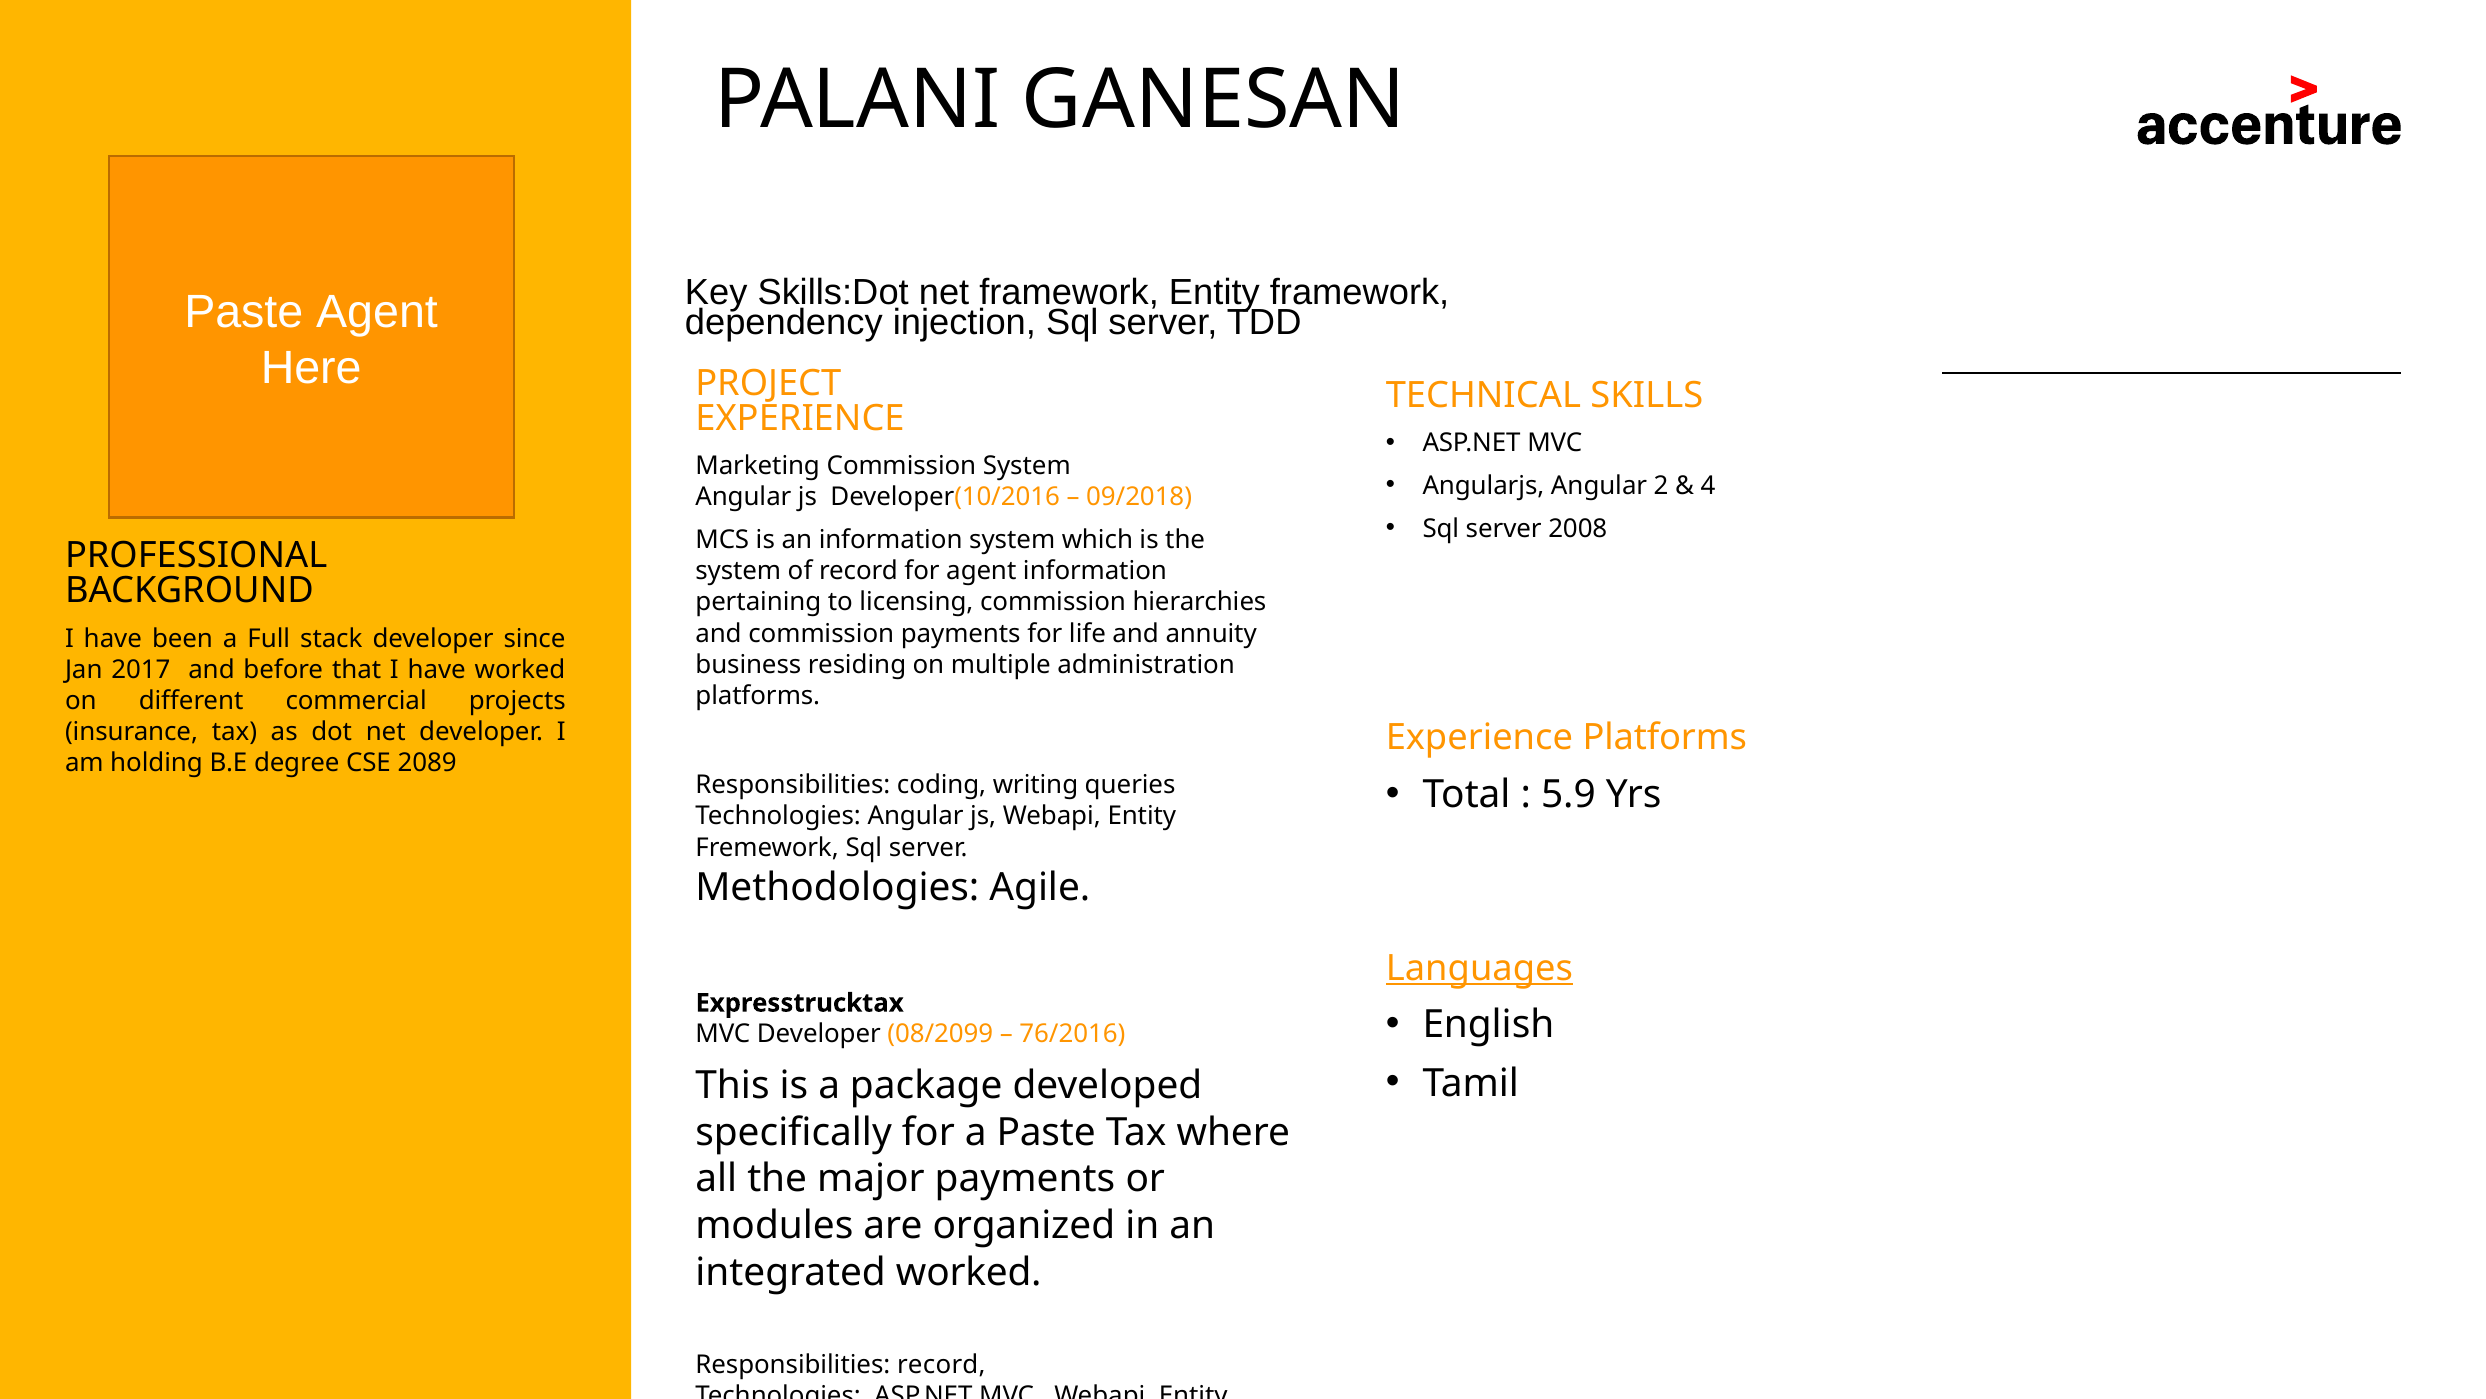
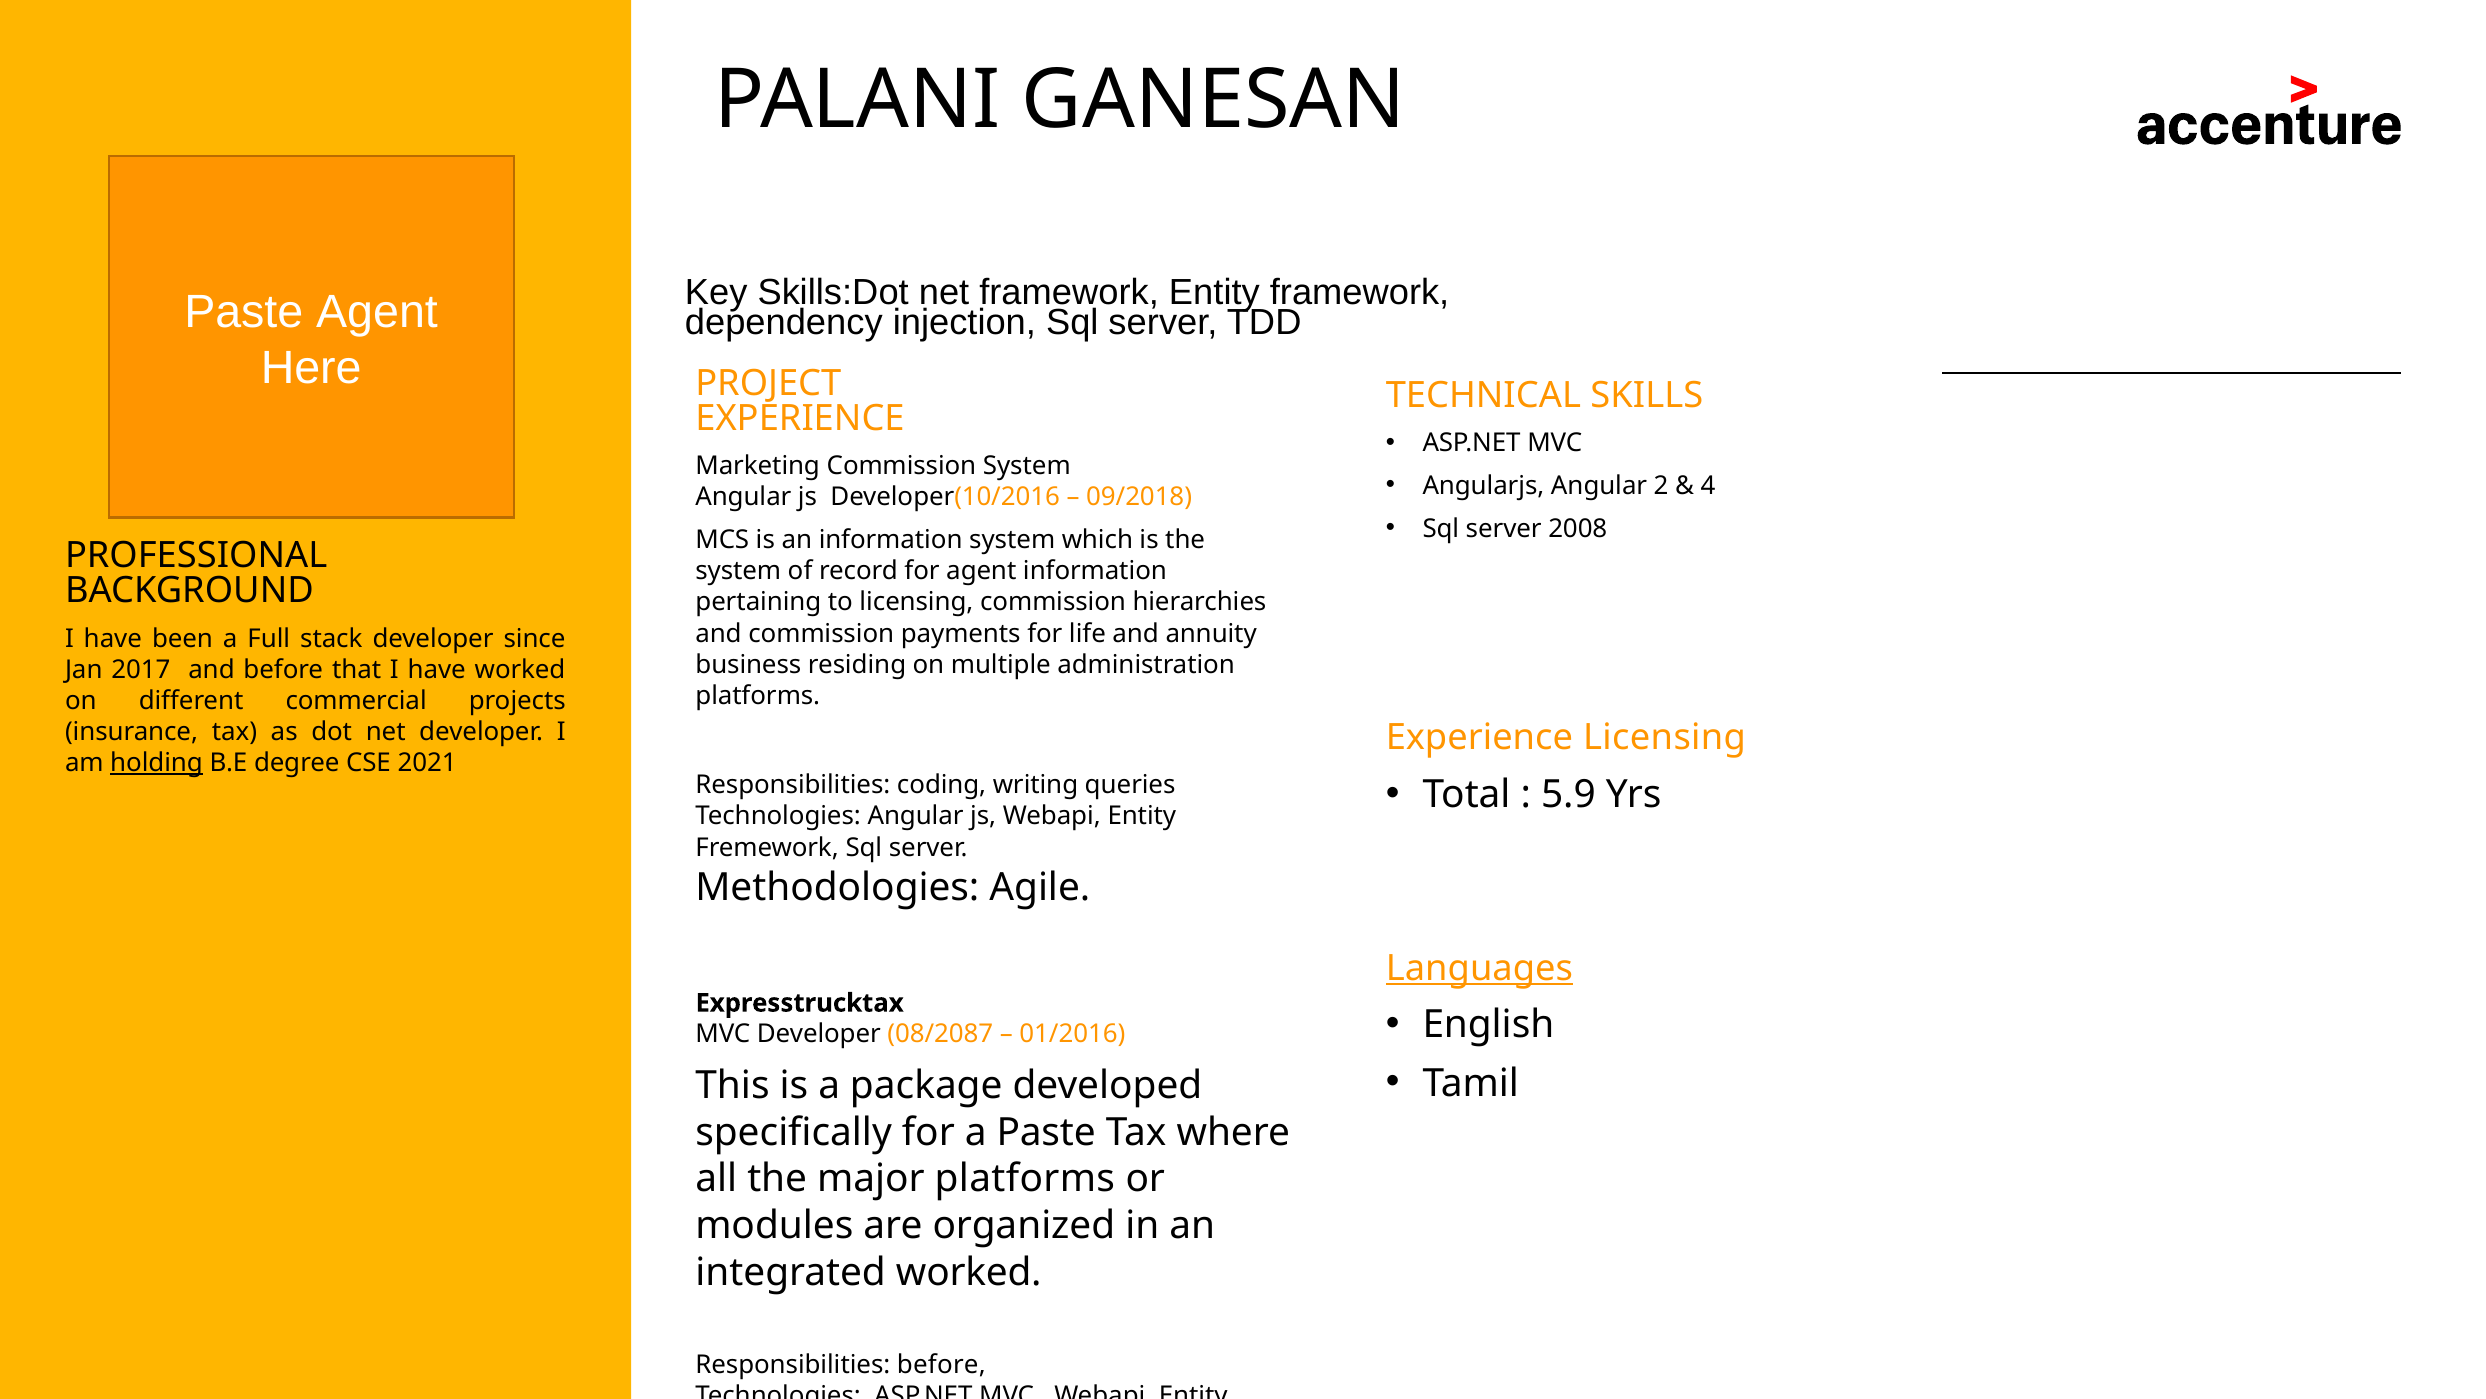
Experience Platforms: Platforms -> Licensing (1665, 738)
holding underline: none -> present (157, 763)
2089: 2089 -> 2021 (427, 763)
08/2099: 08/2099 -> 08/2087 (940, 1034)
76/2016: 76/2016 -> 01/2016 (1072, 1034)
major payments: payments -> platforms (1025, 1178)
Responsibilities record: record -> before (941, 1364)
